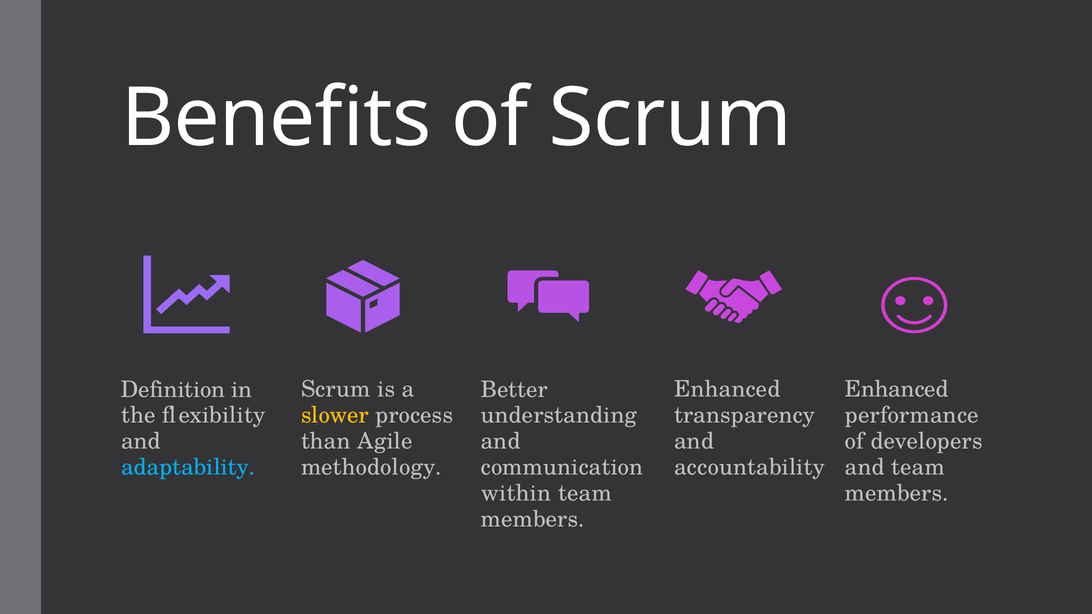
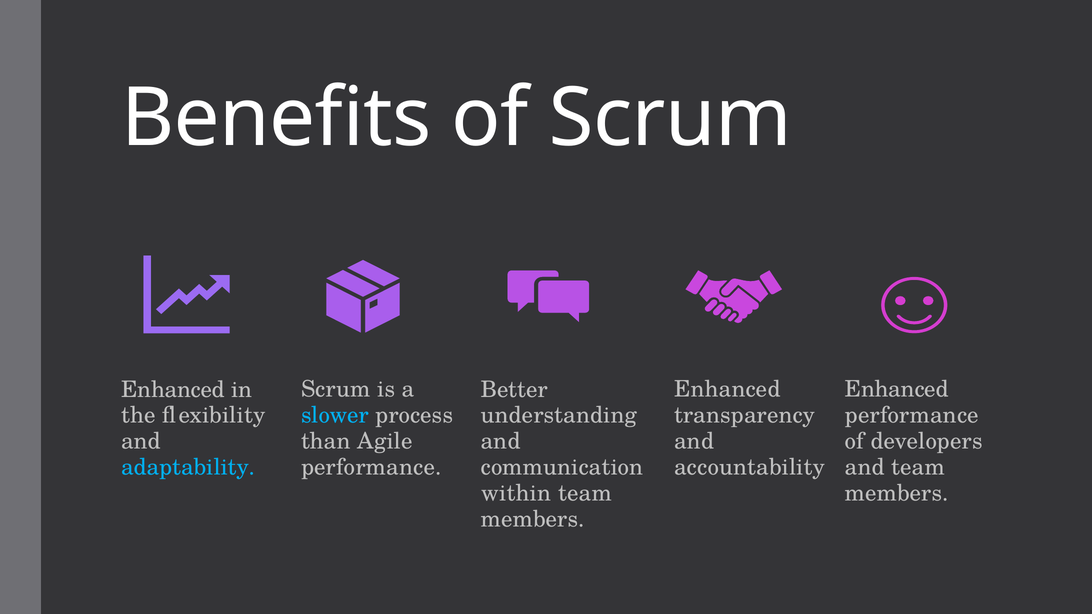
Definition: Definition -> Enhanced (173, 390)
slower colour: yellow -> light blue (335, 416)
methodology: methodology -> performance (371, 468)
